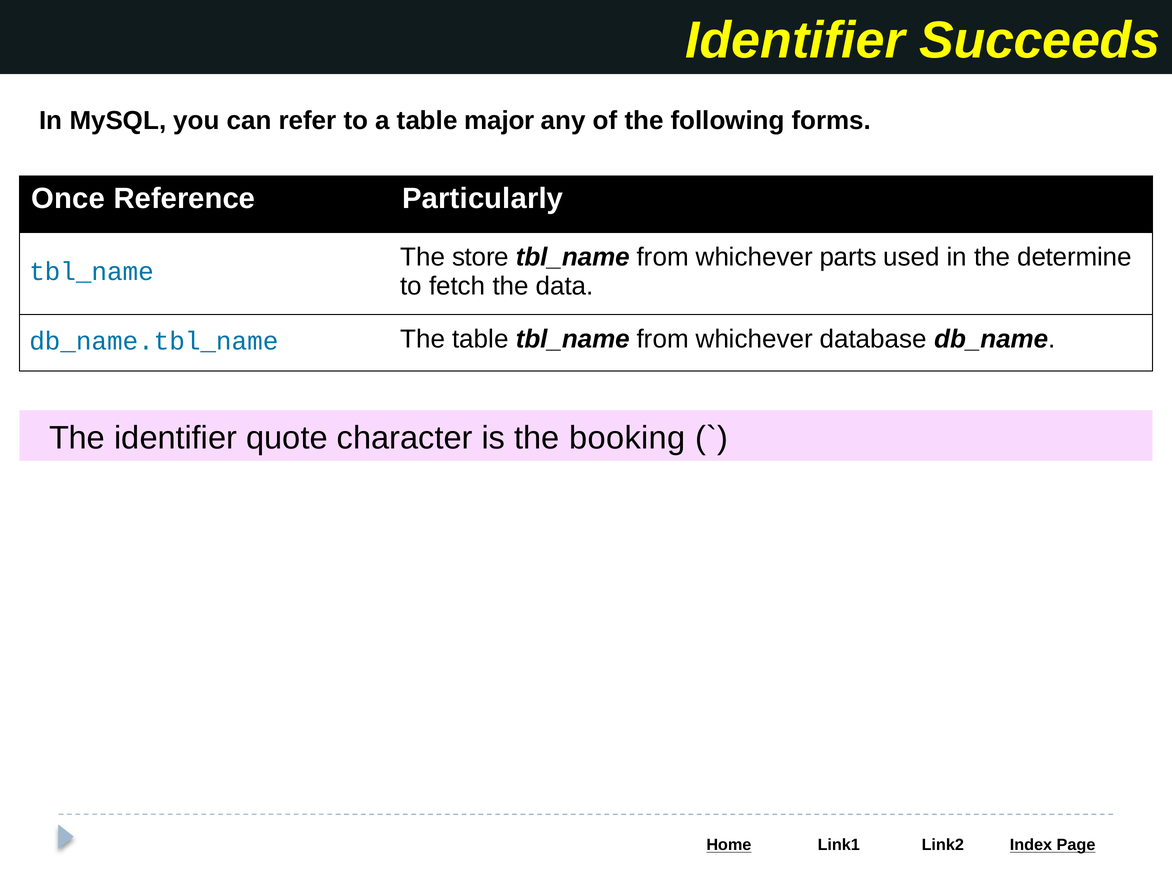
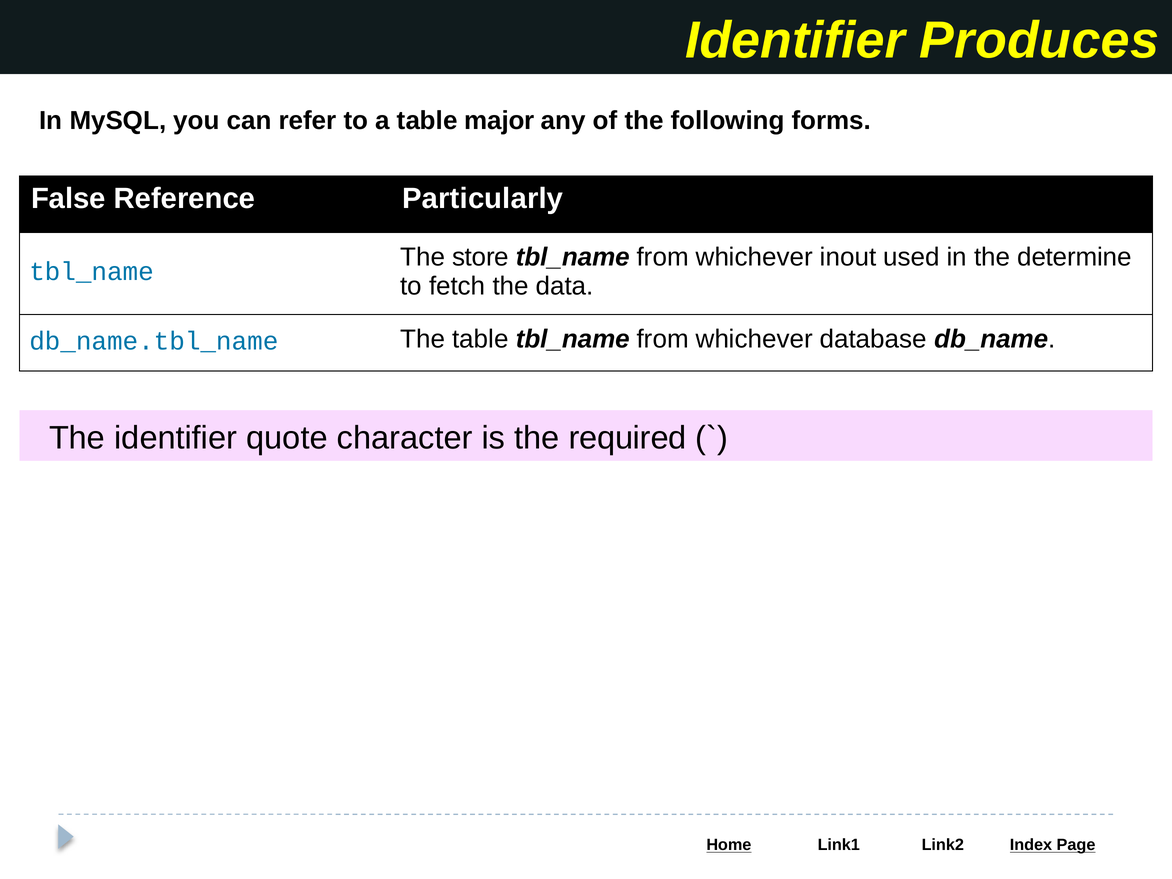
Succeeds: Succeeds -> Produces (1039, 41)
Once: Once -> False (68, 199)
parts: parts -> inout (848, 257)
booking: booking -> required (628, 438)
